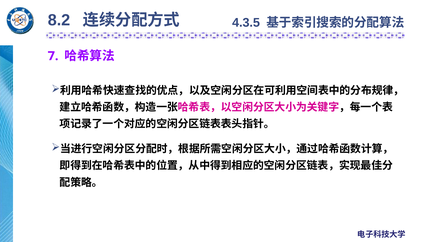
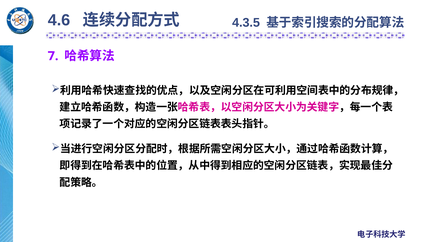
8.2: 8.2 -> 4.6 (59, 20)
